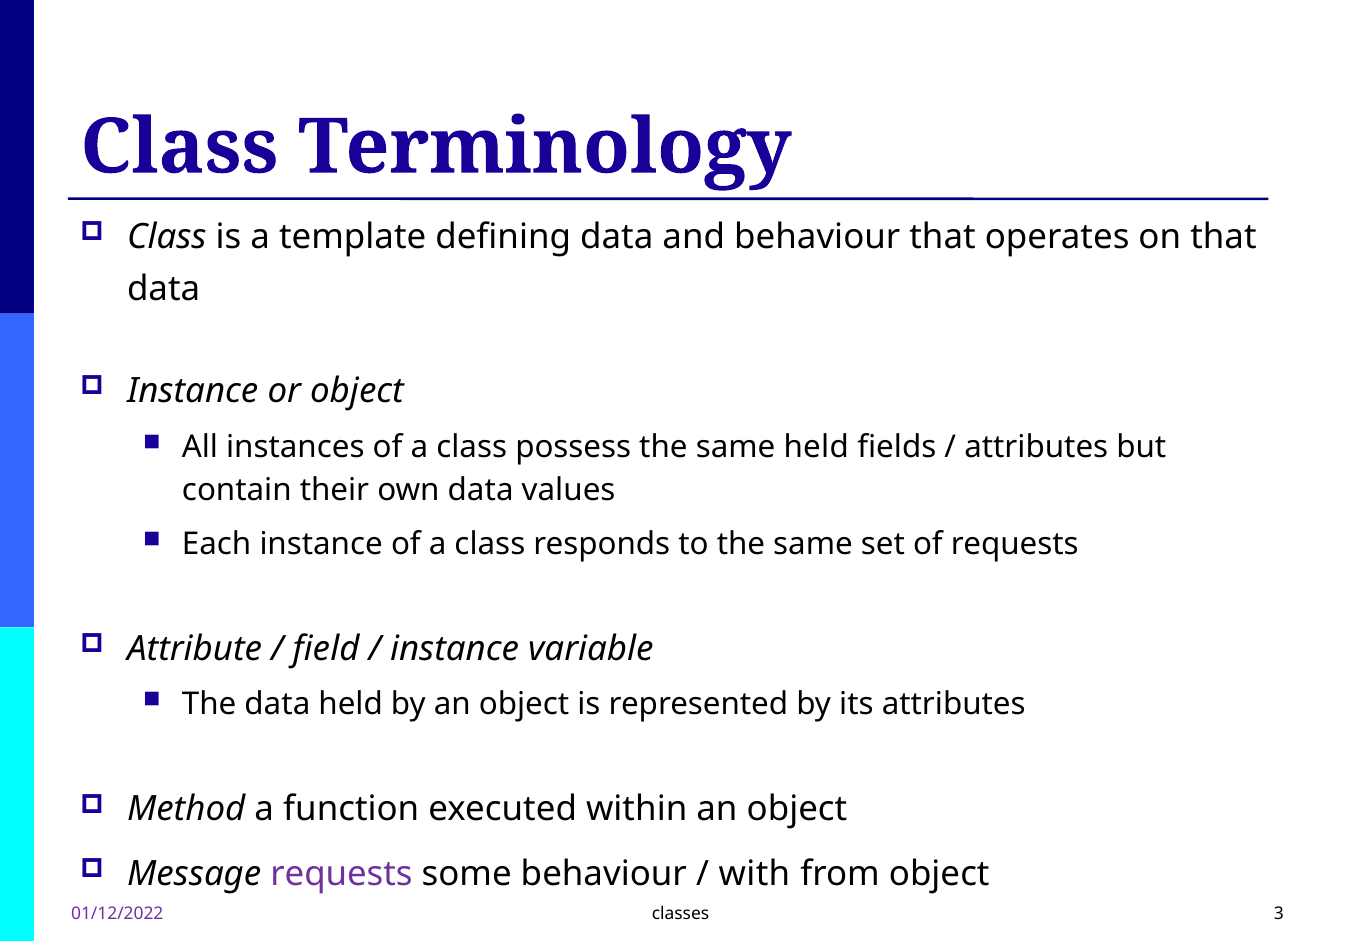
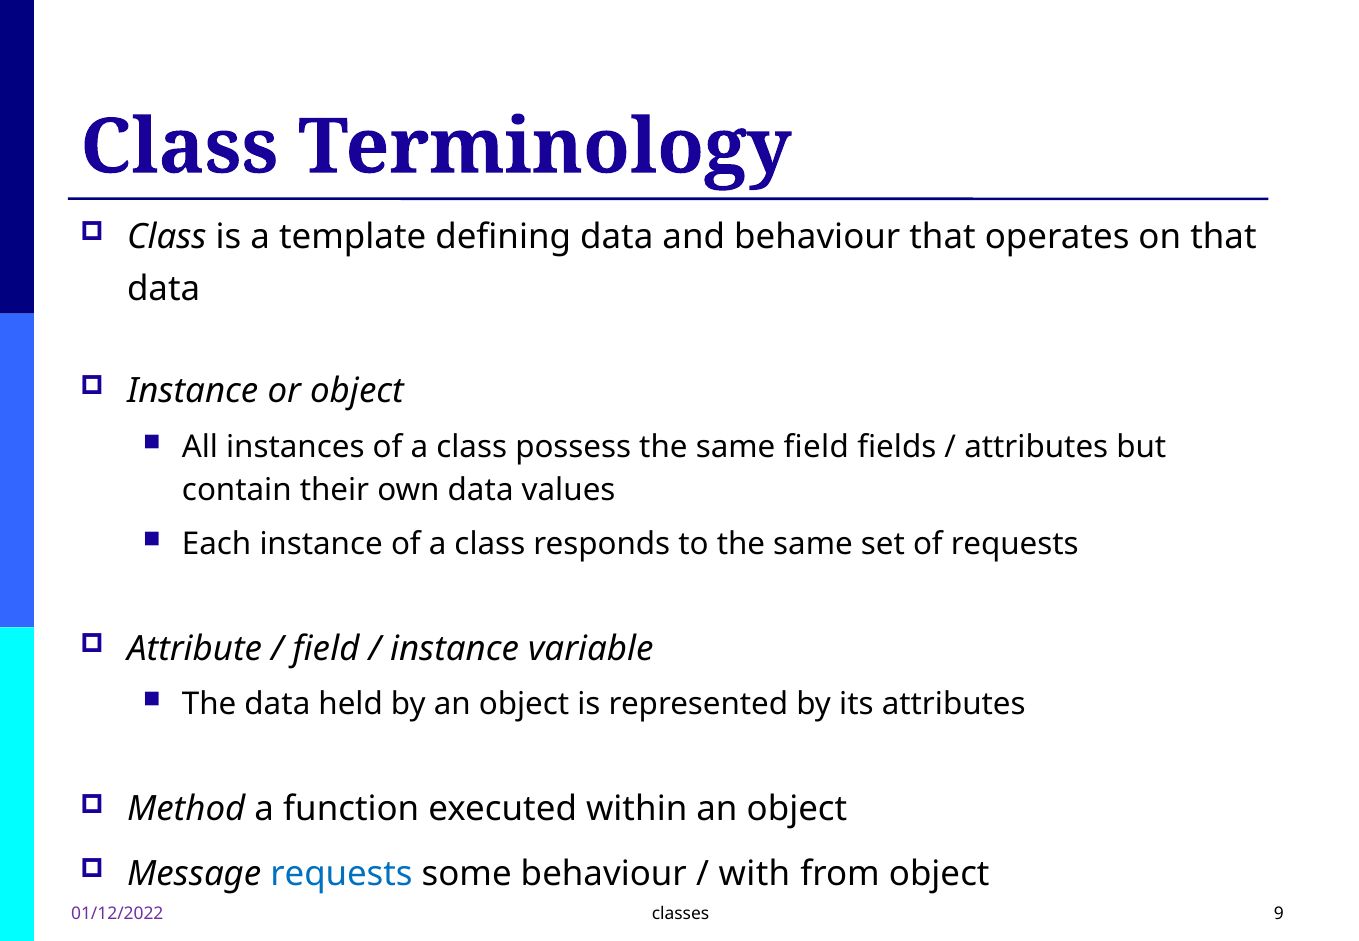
same held: held -> field (816, 447)
requests colour: purple -> blue (341, 874)
3: 3 -> 9 (1279, 913)
